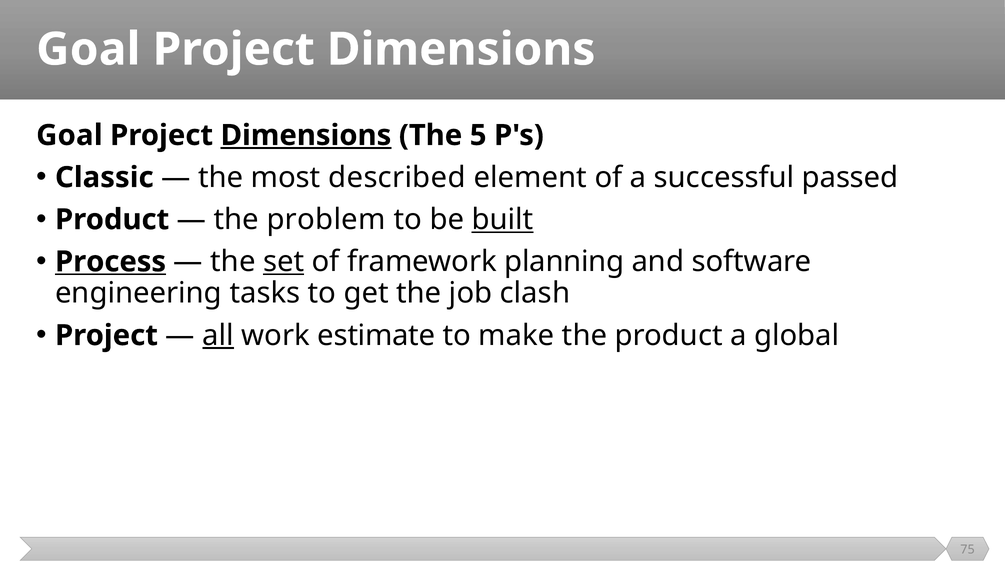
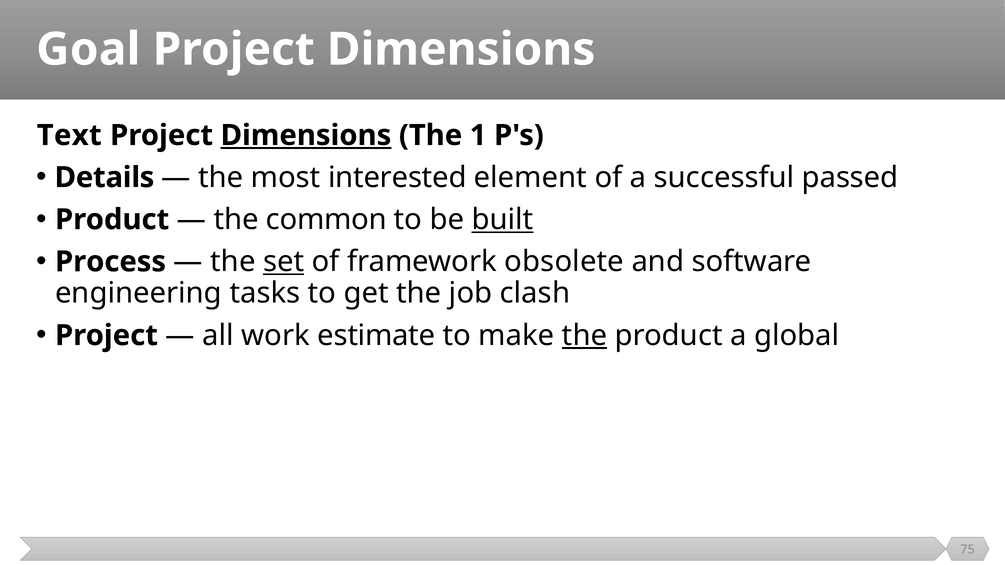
Goal: Goal -> Text (69, 135)
5: 5 -> 1 (478, 135)
Classic: Classic -> Details (104, 178)
described: described -> interested (397, 178)
problem: problem -> common (326, 220)
Process underline: present -> none (111, 262)
planning: planning -> obsolete (564, 262)
all underline: present -> none (218, 336)
the underline: none -> present (585, 336)
